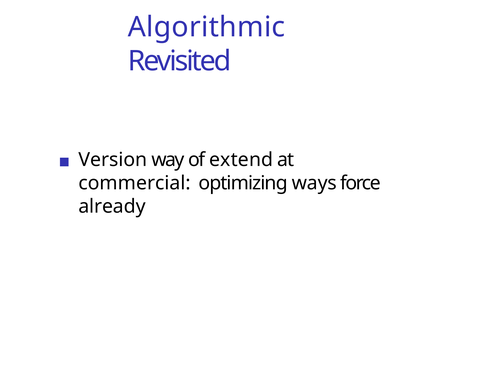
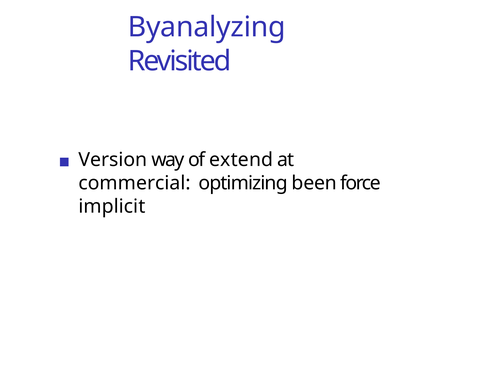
Algorithmic: Algorithmic -> Byanalyzing (207, 27)
ways: ways -> been (314, 183)
already: already -> implicit (112, 207)
